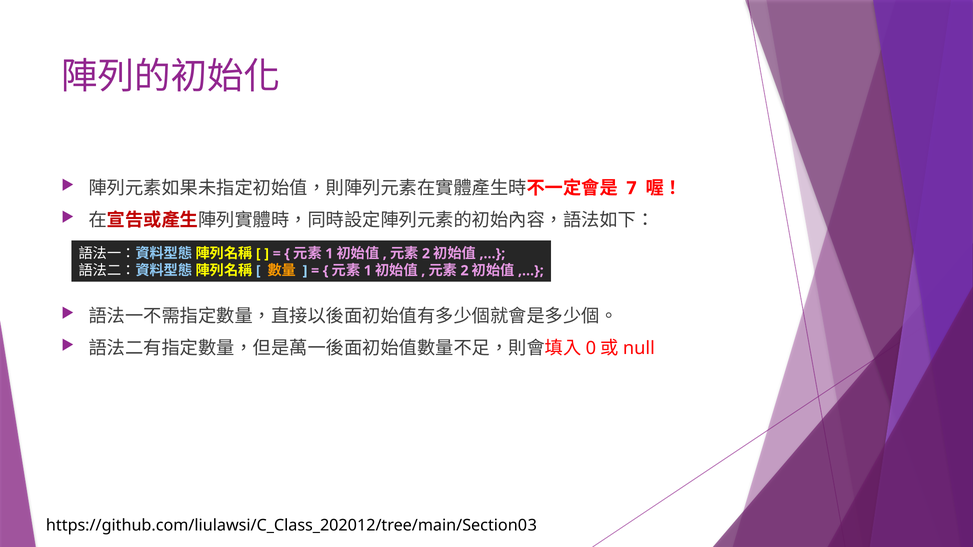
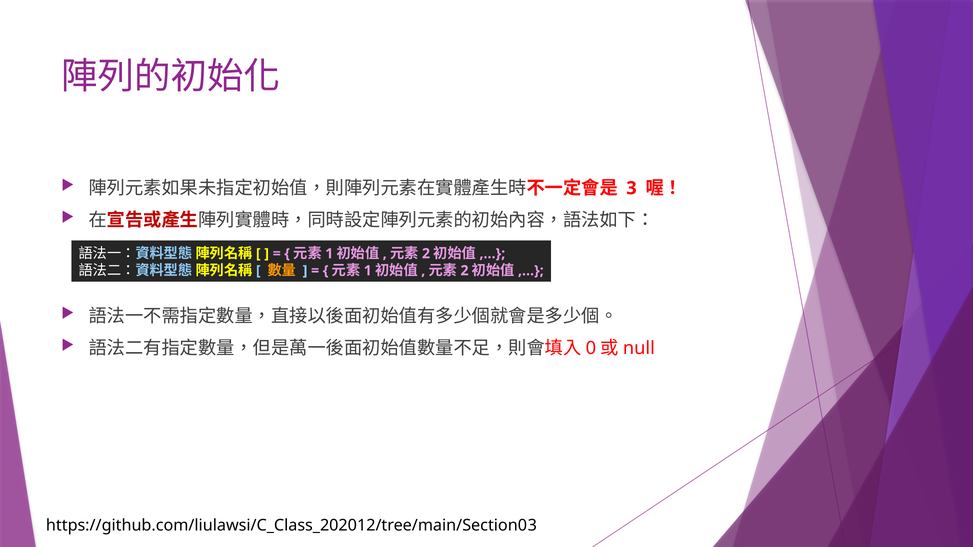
7: 7 -> 3 (632, 188)
